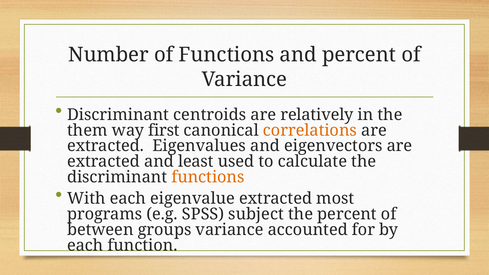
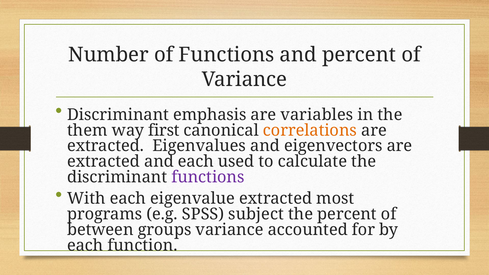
centroids: centroids -> emphasis (210, 115)
relatively: relatively -> variables (317, 115)
and least: least -> each (196, 162)
functions colour: orange -> purple (208, 177)
